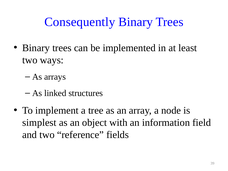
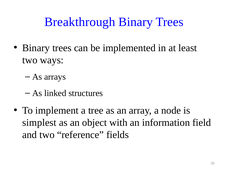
Consequently: Consequently -> Breakthrough (80, 22)
